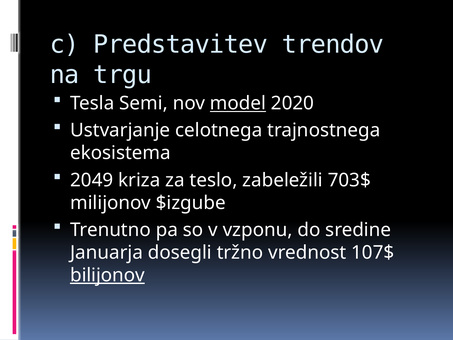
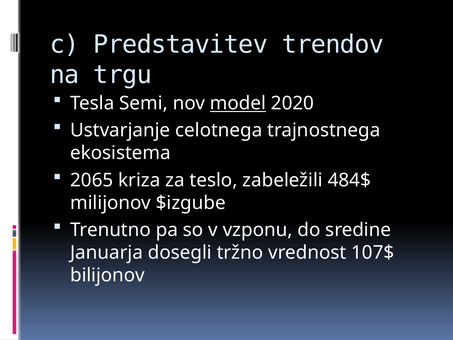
2049: 2049 -> 2065 (92, 180)
703$: 703$ -> 484$ (349, 180)
bilijonov underline: present -> none (108, 275)
